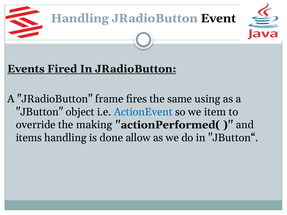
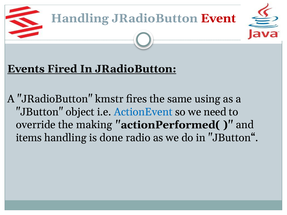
Event colour: black -> red (218, 18)
frame: frame -> kmstr (109, 99)
item: item -> need (215, 112)
allow: allow -> radio (138, 138)
